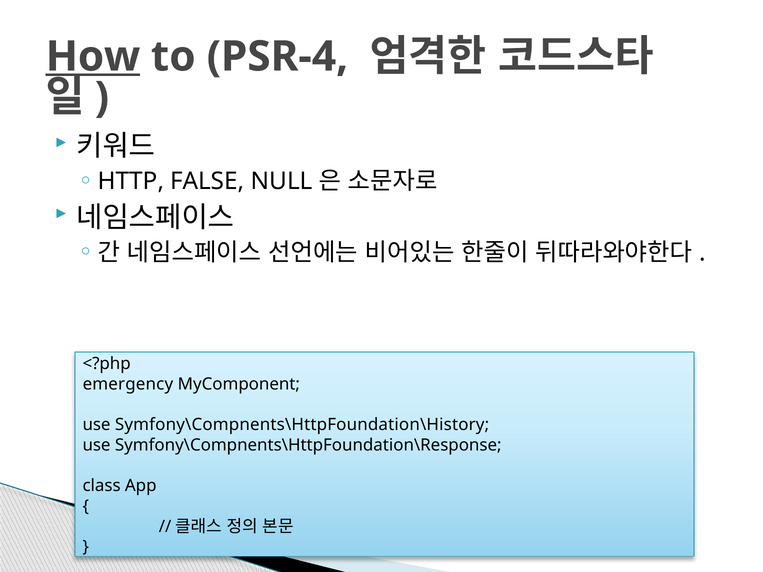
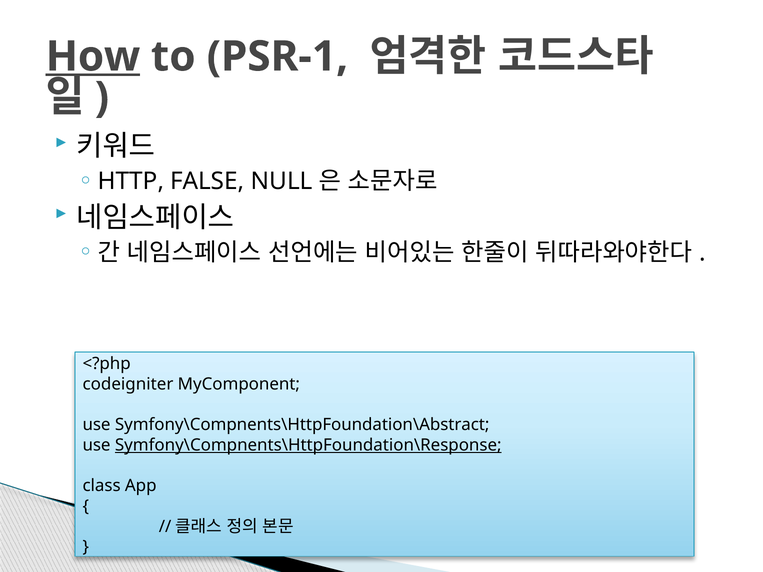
PSR-4: PSR-4 -> PSR-1 (277, 57)
emergency: emergency -> codeigniter (128, 384)
Symfony\Compnents\HttpFoundation\History: Symfony\Compnents\HttpFoundation\History -> Symfony\Compnents\HttpFoundation\Abstract (302, 425)
Symfony\Compnents\HttpFoundation\Response underline: none -> present (308, 445)
